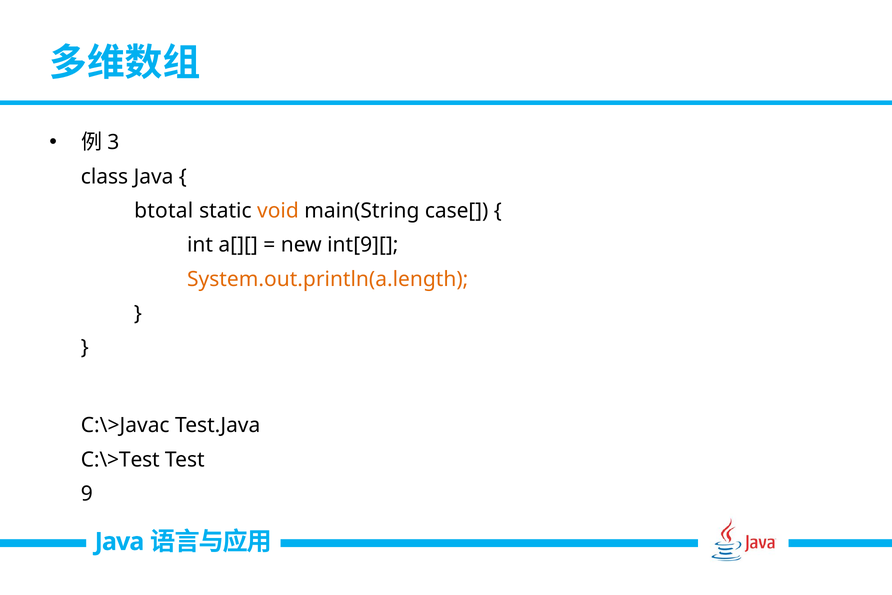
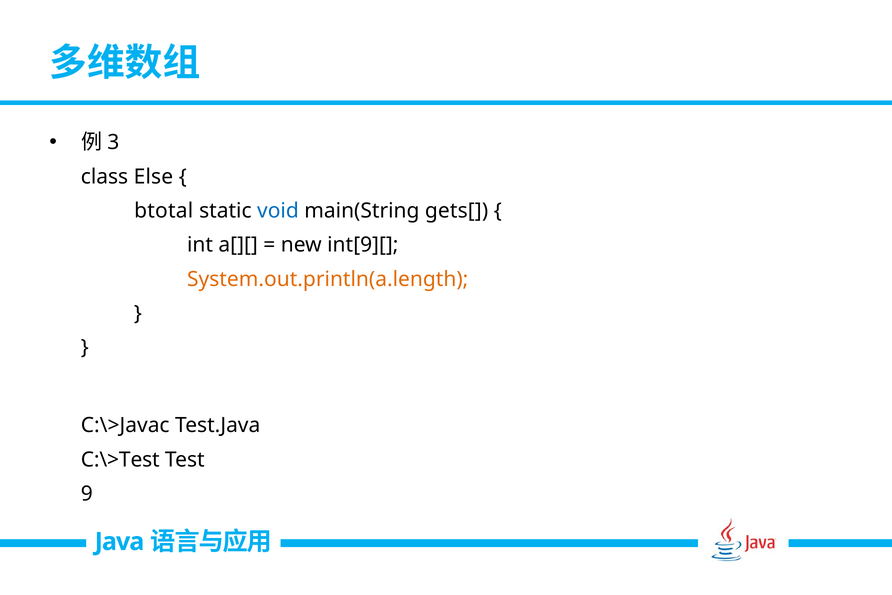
class Java: Java -> Else (153, 177)
void colour: orange -> blue (278, 211)
case[: case[ -> gets[ (457, 211)
